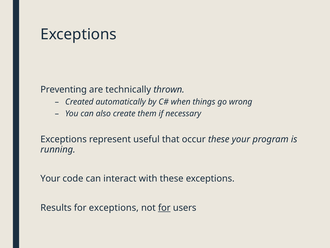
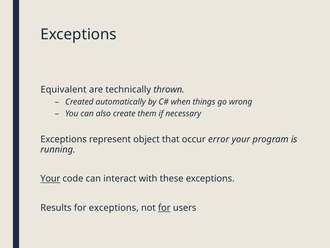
Preventing: Preventing -> Equivalent (64, 89)
useful: useful -> object (146, 139)
occur these: these -> error (219, 139)
Your underline: none -> present (50, 178)
